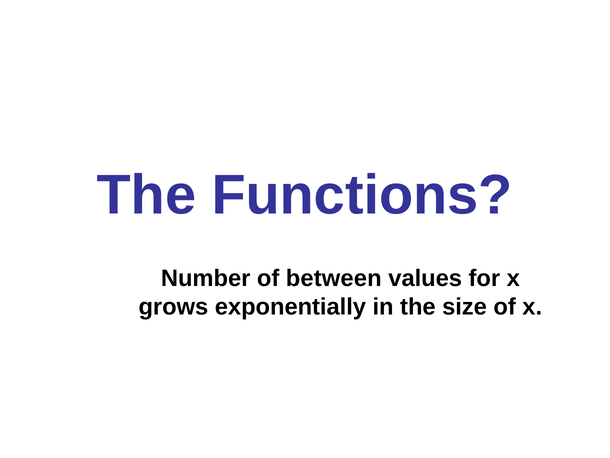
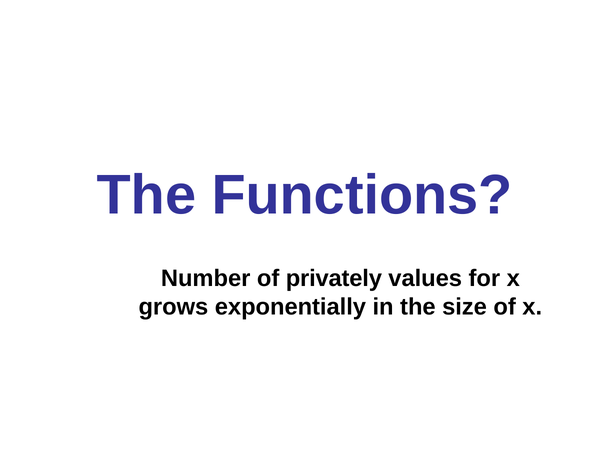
between: between -> privately (334, 278)
